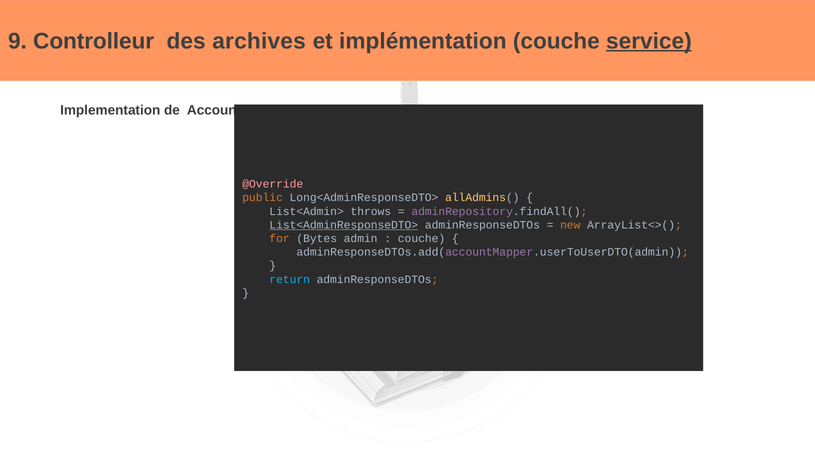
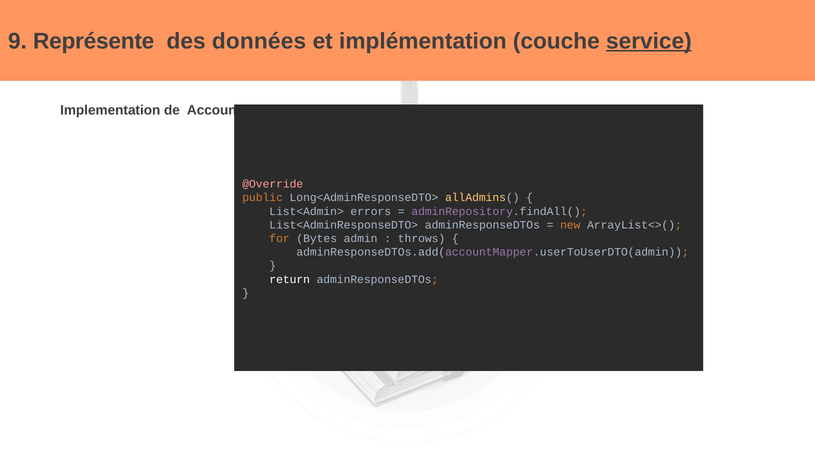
Controlleur: Controlleur -> Représente (94, 41)
archives: archives -> données (259, 41)
throws: throws -> errors (371, 211)
List<AdminResponseDTO> underline: present -> none (344, 225)
couche: couche -> throws (422, 238)
return colour: light blue -> white (290, 279)
